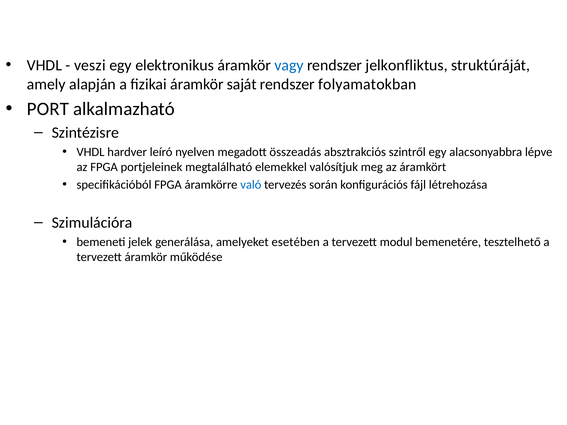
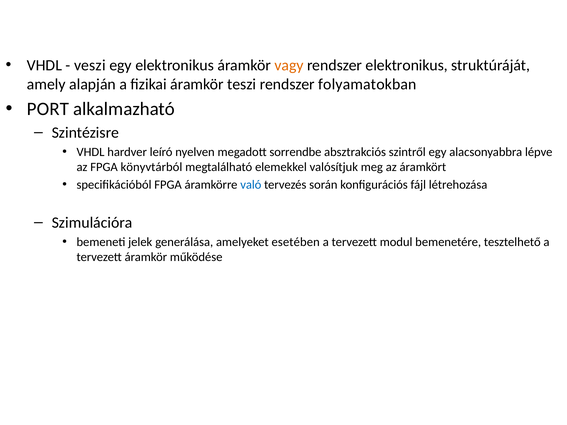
vagy colour: blue -> orange (289, 65)
rendszer jelkonfliktus: jelkonfliktus -> elektronikus (407, 65)
saját: saját -> teszi (242, 84)
összeadás: összeadás -> sorrendbe (295, 152)
portjeleinek: portjeleinek -> könyvtárból (151, 167)
